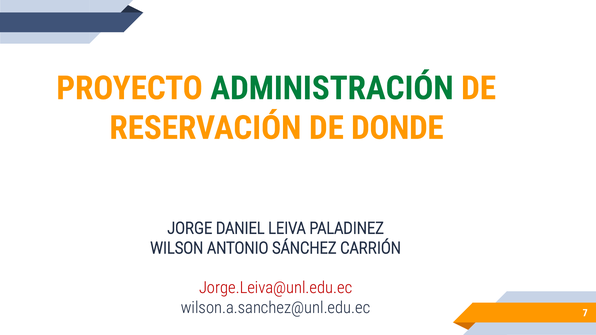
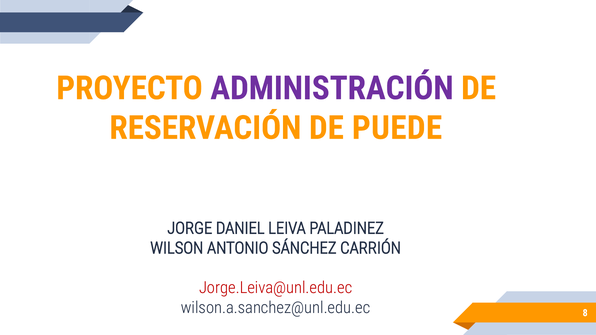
ADMINISTRACIÓN colour: green -> purple (332, 88)
DONDE: DONDE -> PUEDE (397, 128)
7: 7 -> 8 (585, 313)
